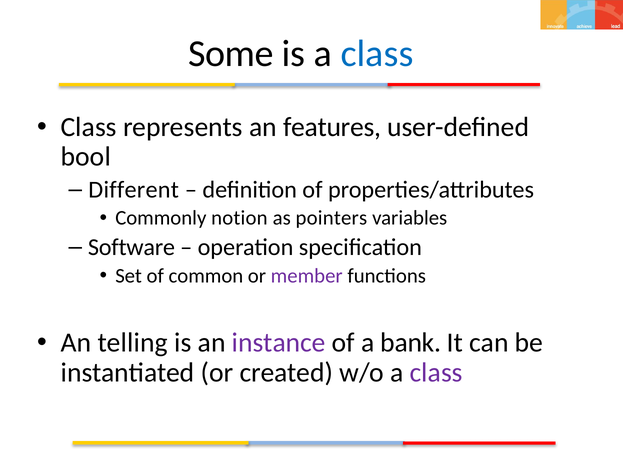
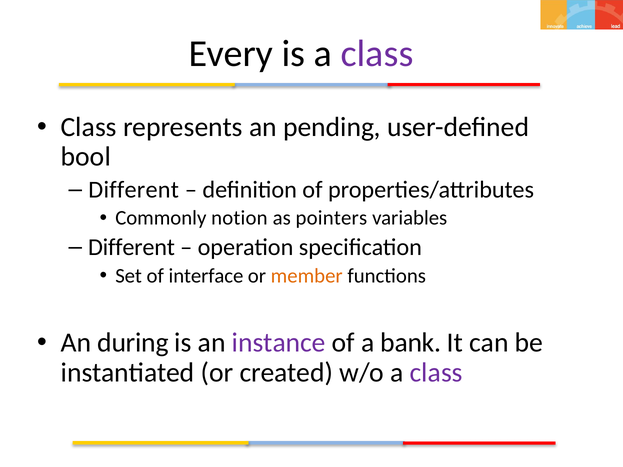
Some: Some -> Every (231, 54)
class colour: blue -> purple (377, 54)
features: features -> pending (332, 127)
Software: Software -> Different (131, 247)
common: common -> interface (206, 276)
member colour: purple -> orange (307, 276)
telling: telling -> during (133, 343)
